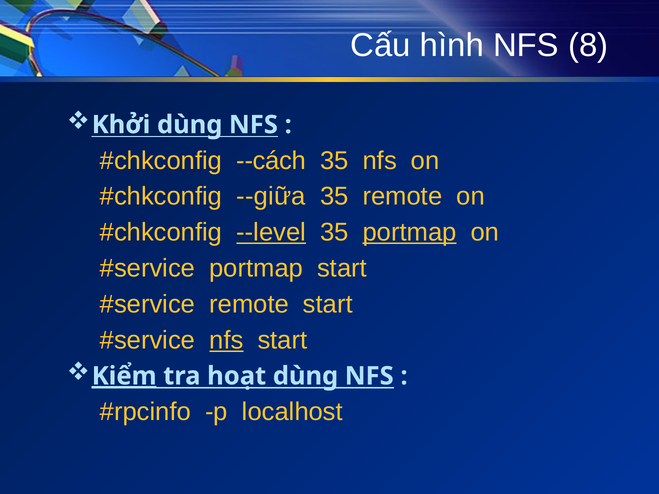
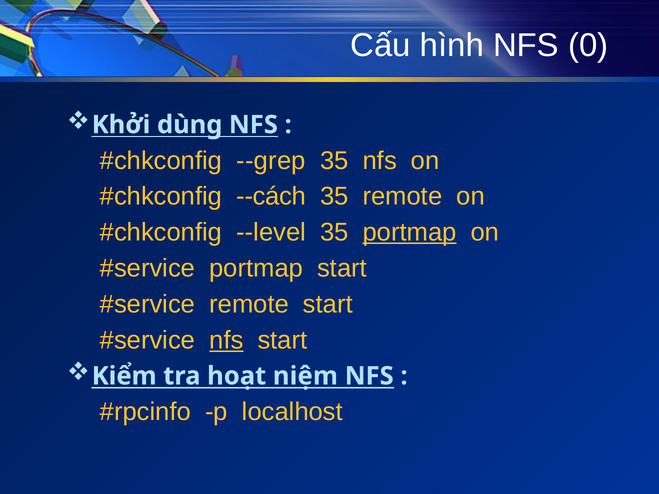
8: 8 -> 0 (588, 46)
--cách: --cách -> --grep (271, 161)
--giữa: --giữa -> --cách (271, 197)
--level underline: present -> none (271, 233)
Kiểm underline: present -> none (124, 376)
hoạt dùng: dùng -> niệm (305, 376)
